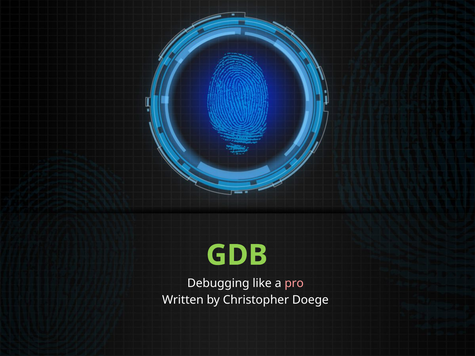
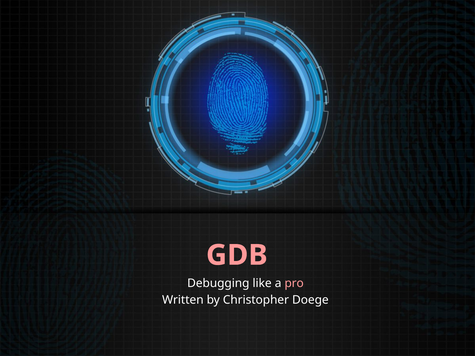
GDB colour: light green -> pink (237, 255)
